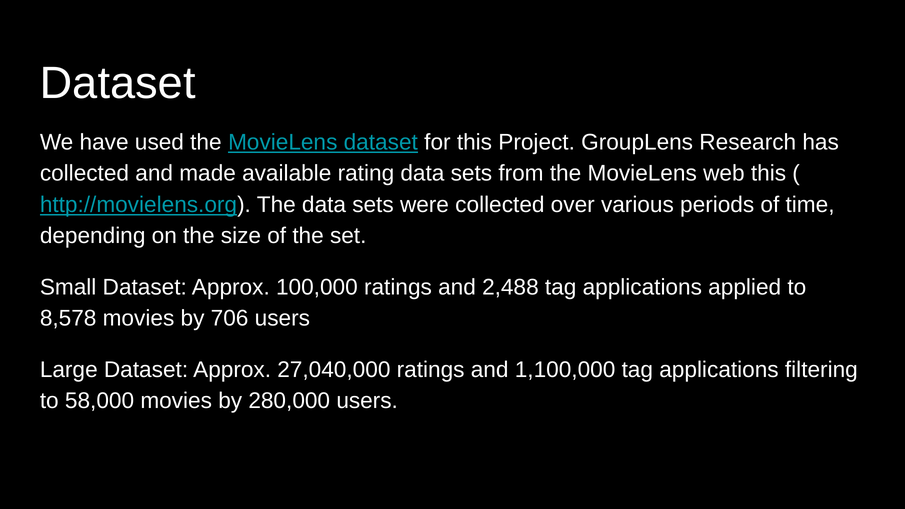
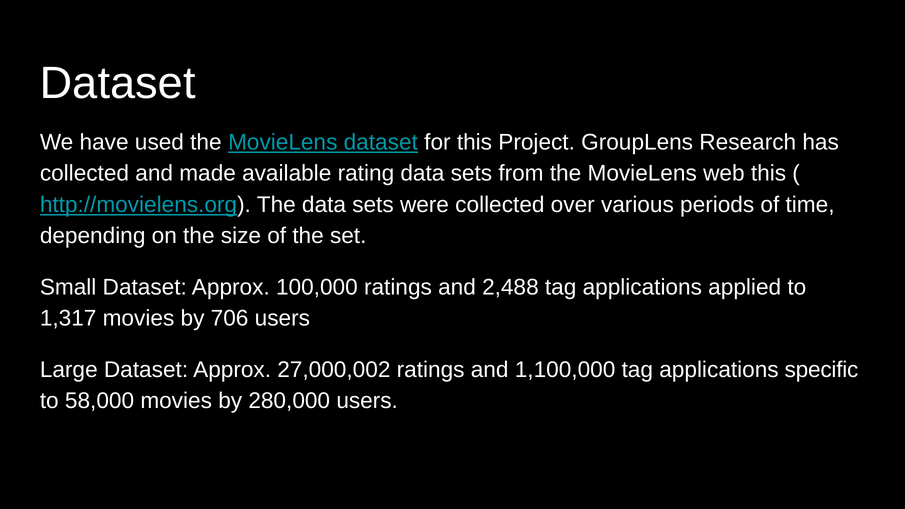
8,578: 8,578 -> 1,317 (68, 318)
27,040,000: 27,040,000 -> 27,000,002 (334, 370)
filtering: filtering -> specific (821, 370)
